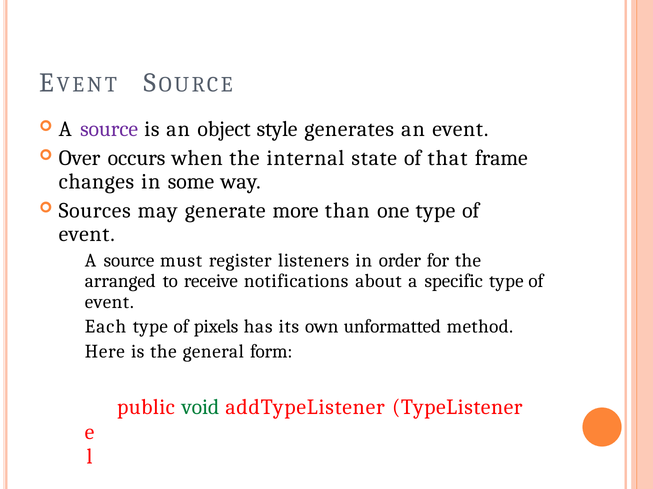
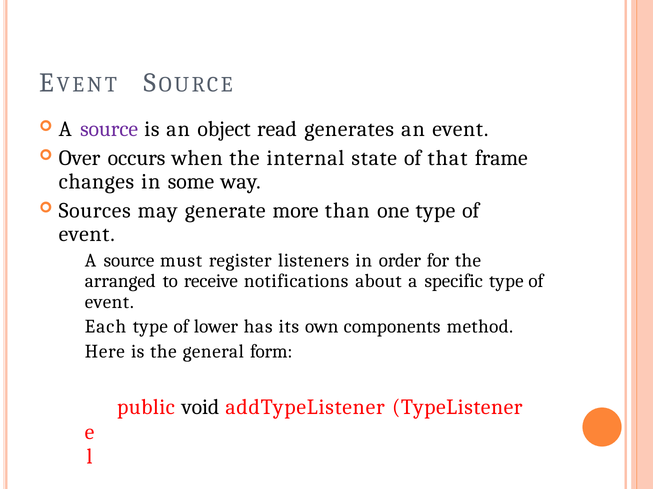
style: style -> read (277, 129)
pixels: pixels -> lower (216, 327)
unformatted: unformatted -> components (392, 327)
void colour: green -> black (200, 408)
